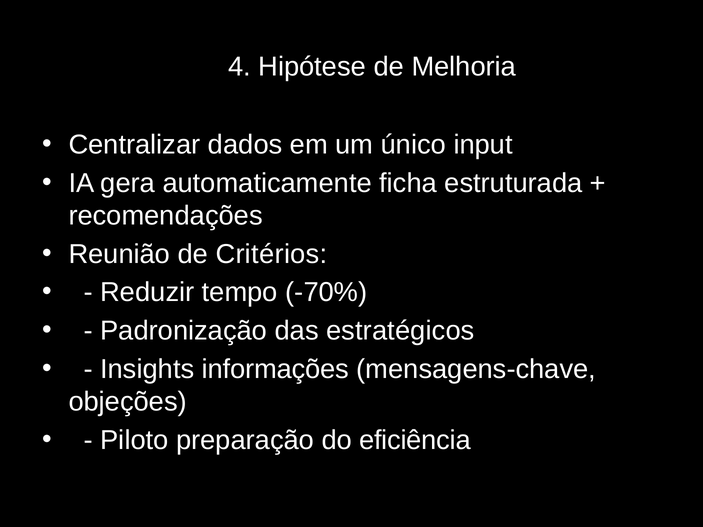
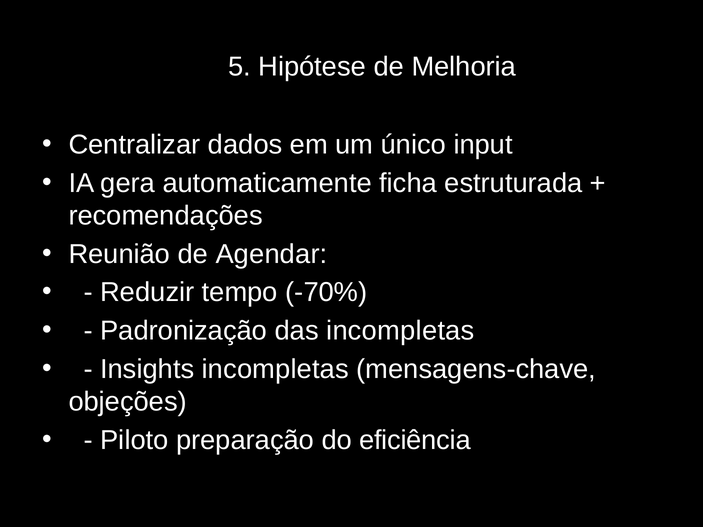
4: 4 -> 5 (239, 67)
Critérios: Critérios -> Agendar (272, 254)
das estratégicos: estratégicos -> incompletas (400, 331)
Insights informações: informações -> incompletas (275, 369)
